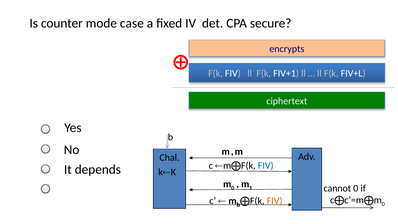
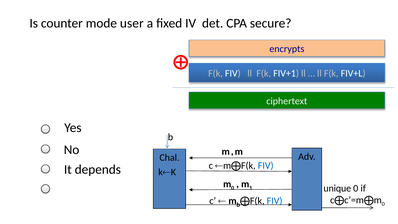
case: case -> user (132, 23)
cannot: cannot -> unique (337, 188)
FIV colour: orange -> blue (275, 201)
